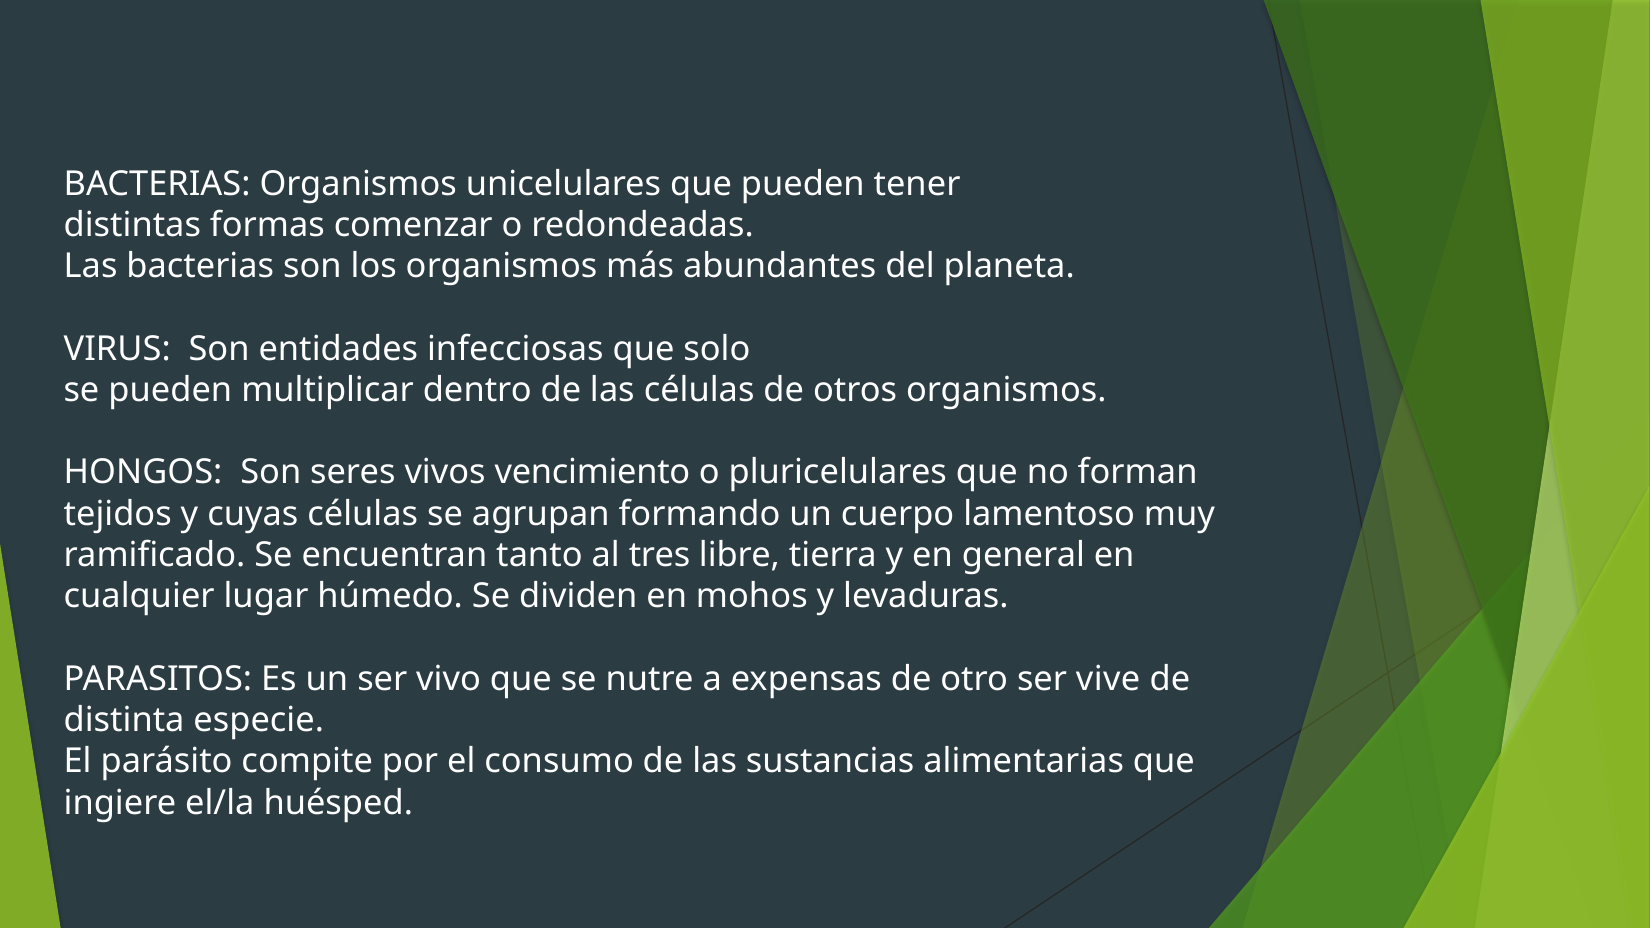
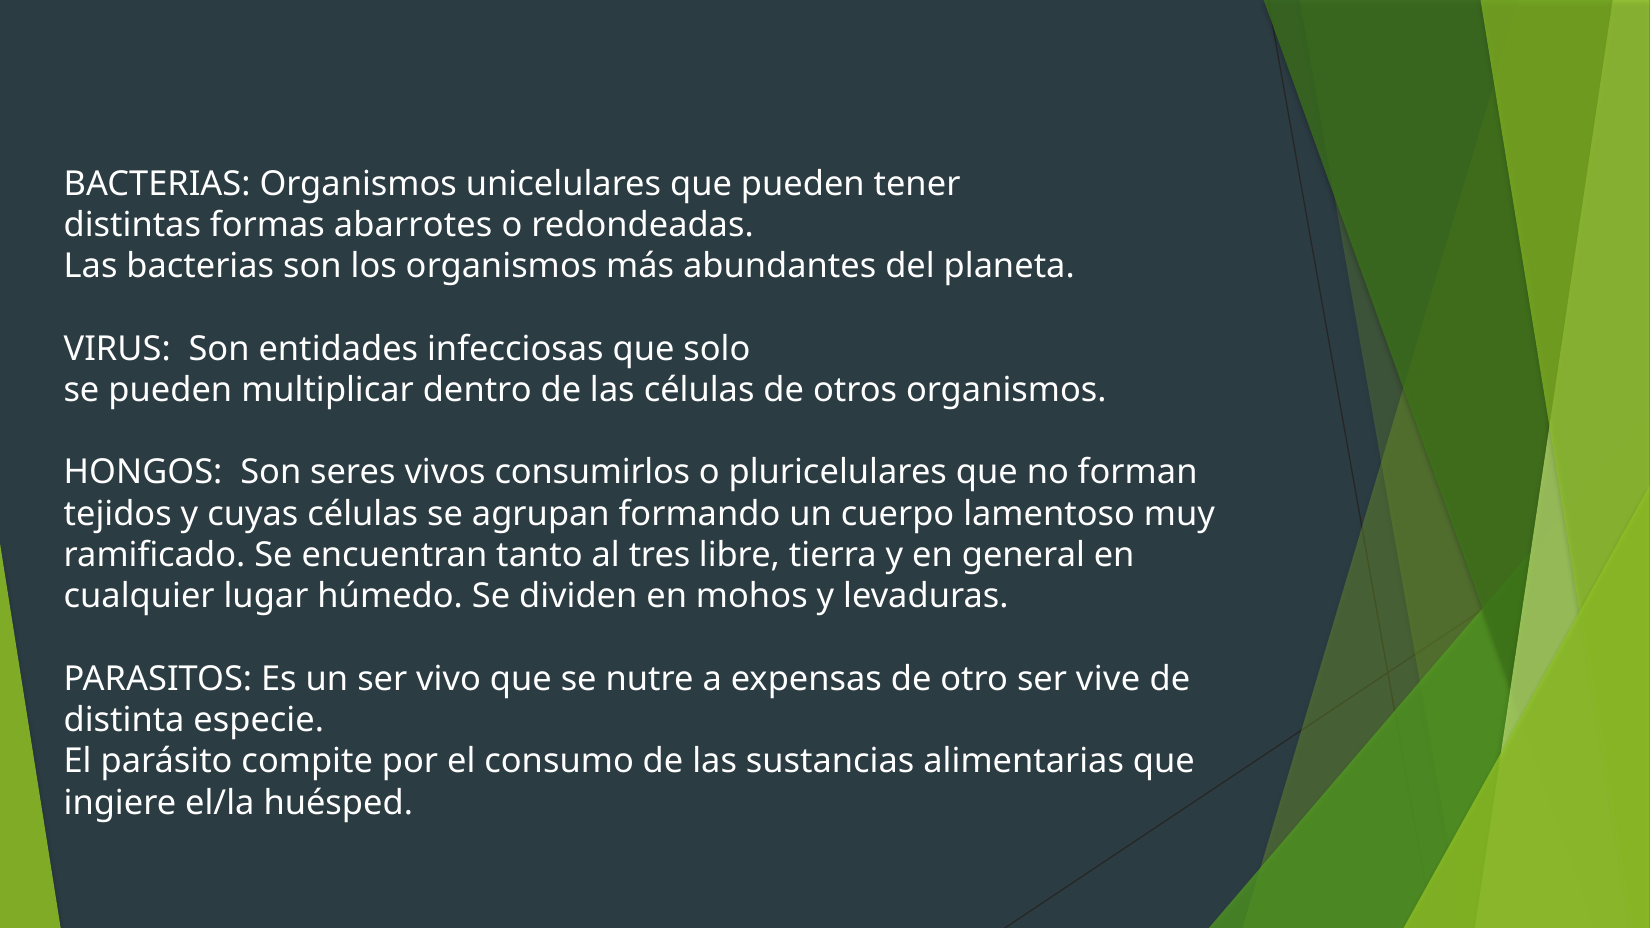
comenzar: comenzar -> abarrotes (413, 225)
vencimiento: vencimiento -> consumirlos (592, 473)
